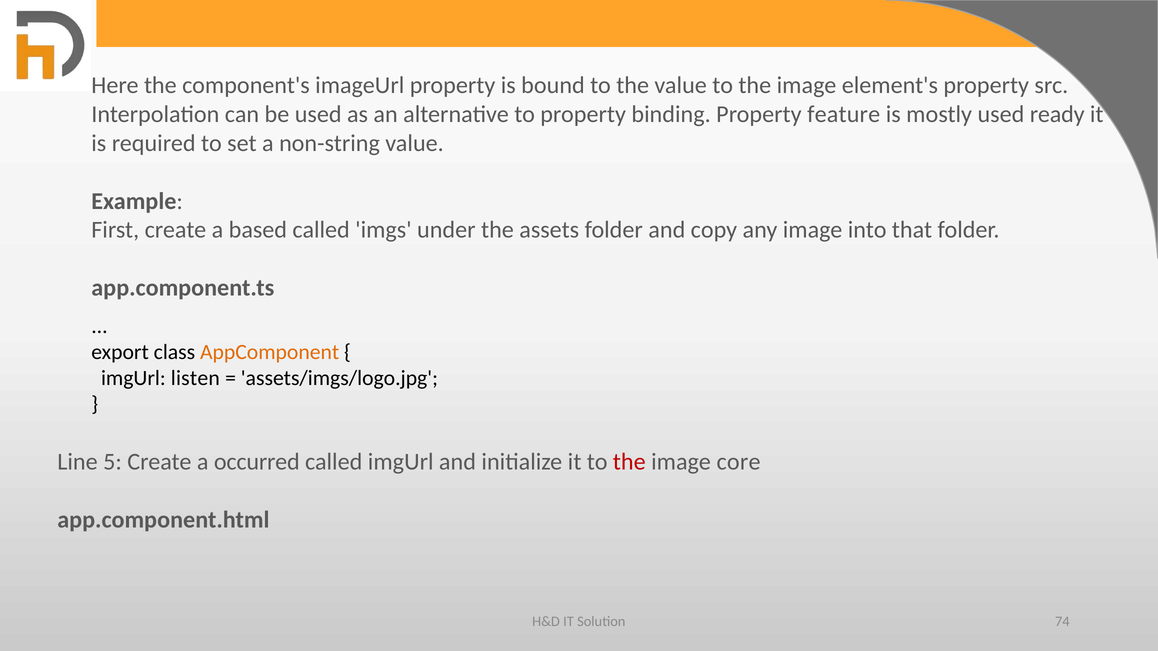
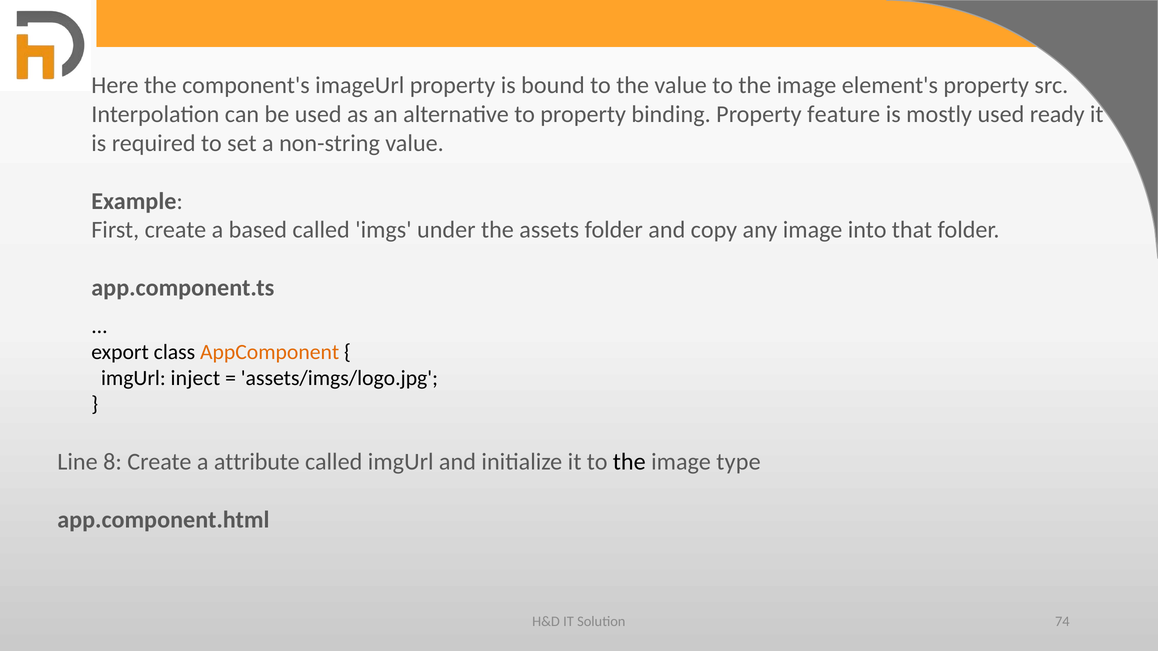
listen: listen -> inject (195, 378)
5: 5 -> 8 (112, 462)
occurred: occurred -> attribute (257, 462)
the colour: red -> black (629, 462)
core: core -> type (739, 462)
